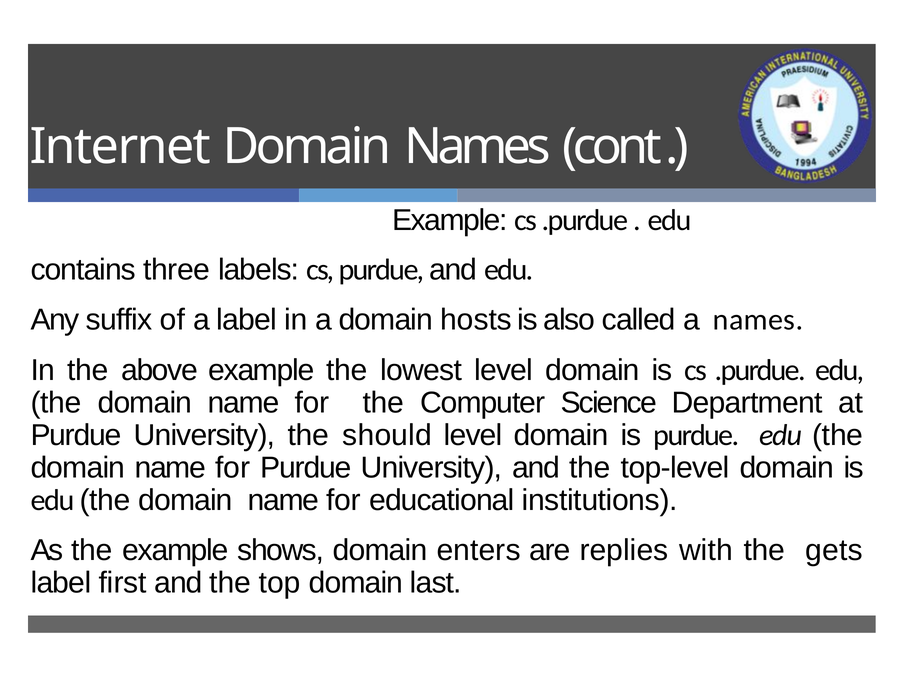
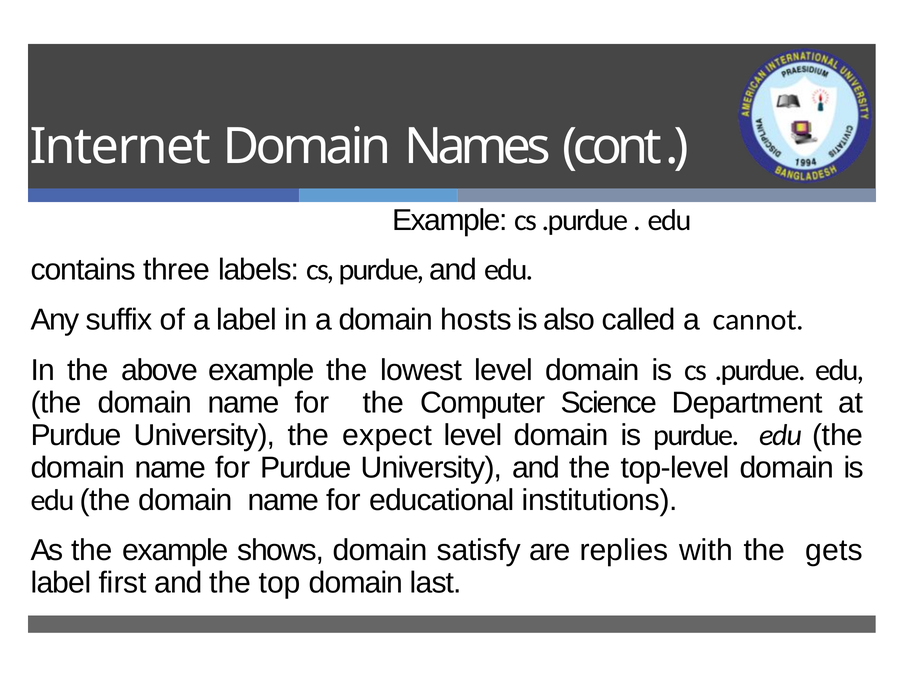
a names: names -> cannot (758, 320)
should: should -> expect (387, 435)
enters: enters -> satisfy (479, 550)
